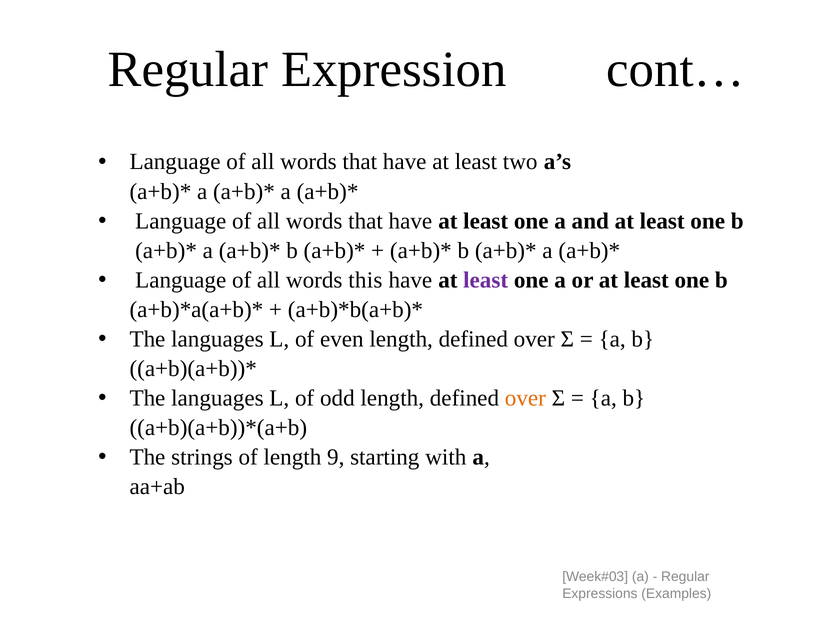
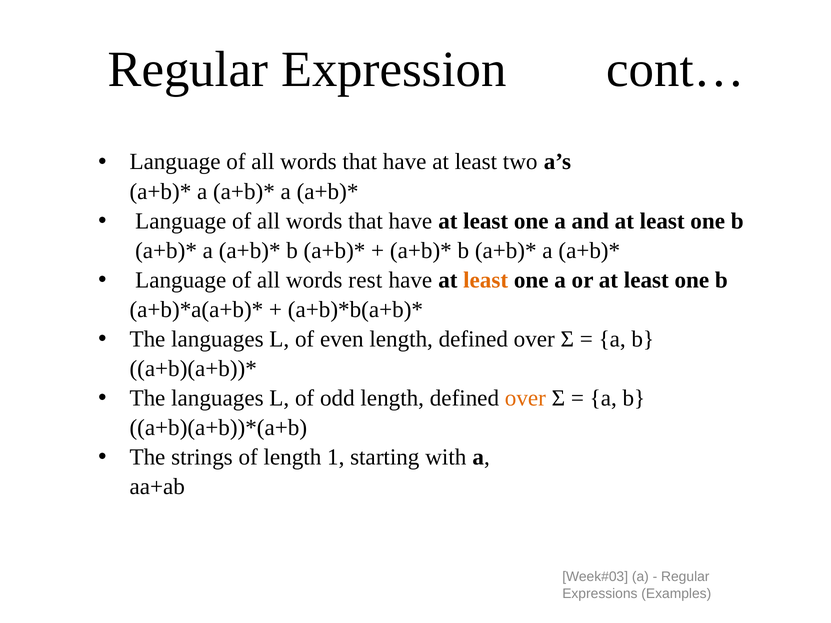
this: this -> rest (365, 280)
least colour: purple -> orange (486, 280)
9: 9 -> 1 (336, 457)
